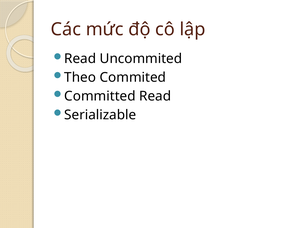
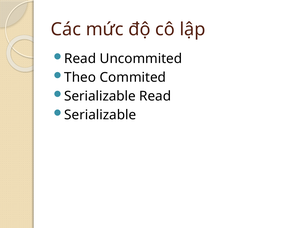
Committed: Committed -> Serializable (100, 96)
